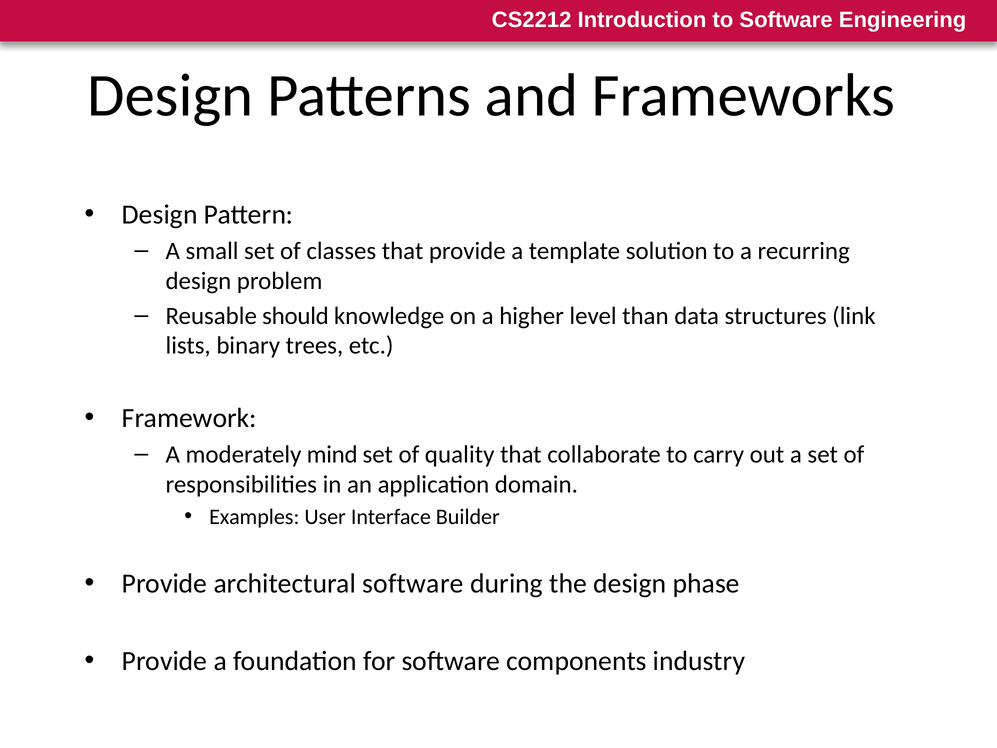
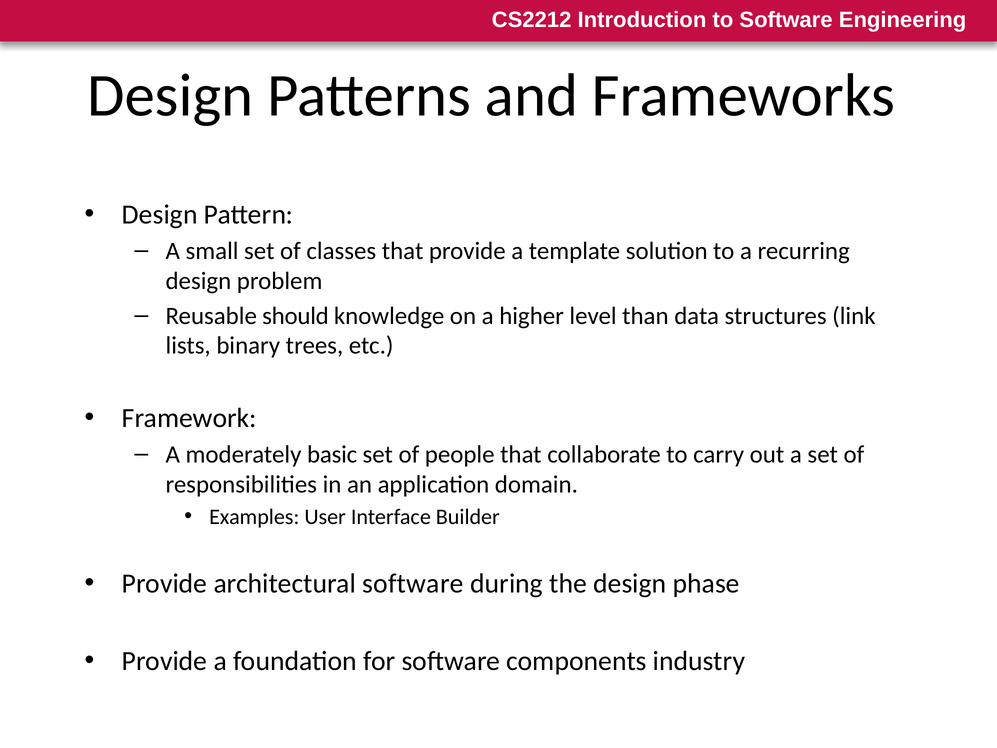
mind: mind -> basic (332, 454)
quality: quality -> people (460, 454)
